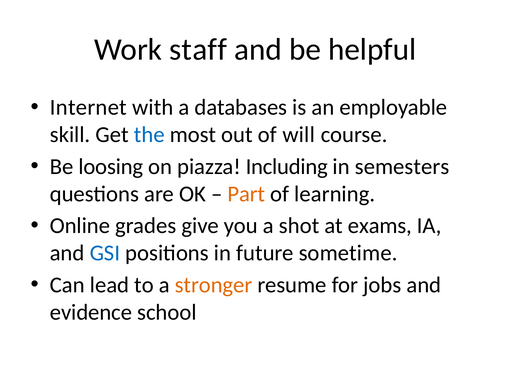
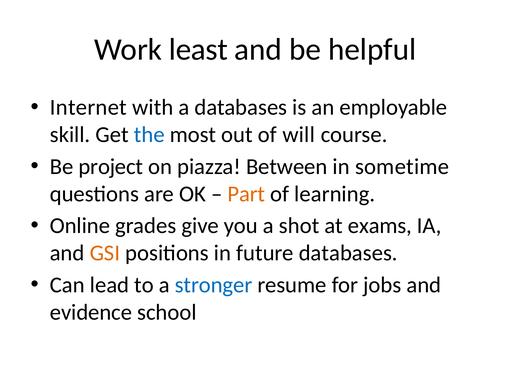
staff: staff -> least (198, 49)
loosing: loosing -> project (111, 166)
Including: Including -> Between (287, 166)
semesters: semesters -> sometime (402, 166)
GSI colour: blue -> orange (105, 253)
future sometime: sometime -> databases (348, 253)
stronger colour: orange -> blue (214, 284)
